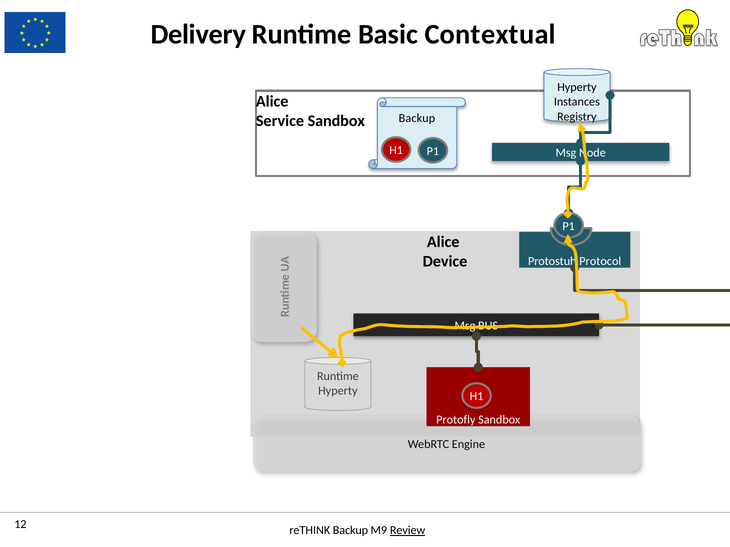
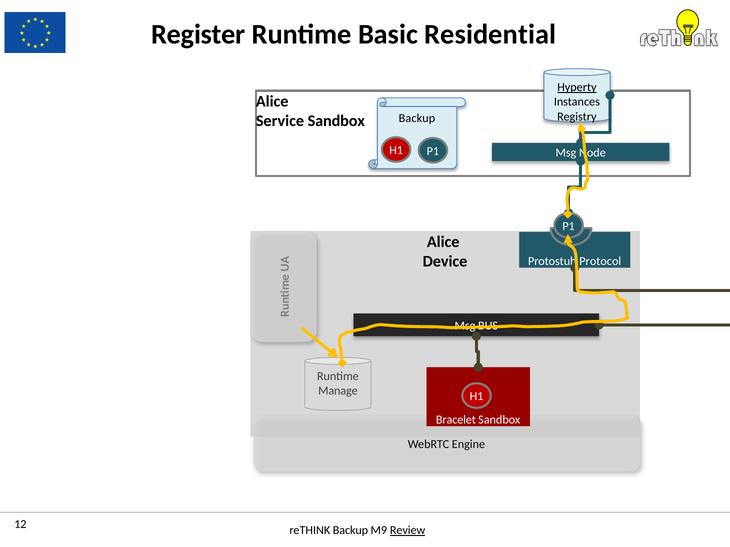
Delivery: Delivery -> Register (198, 34)
Contextual: Contextual -> Residential (490, 34)
Hyperty underline: none -> present (577, 87)
Hyperty: Hyperty -> Manage (338, 391)
Protofly: Protofly -> Bracelet (456, 420)
